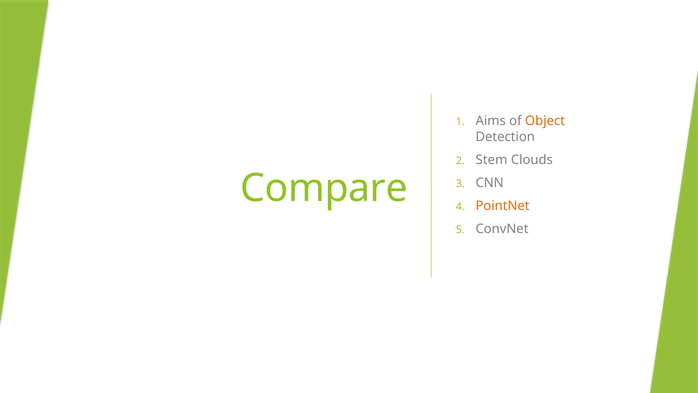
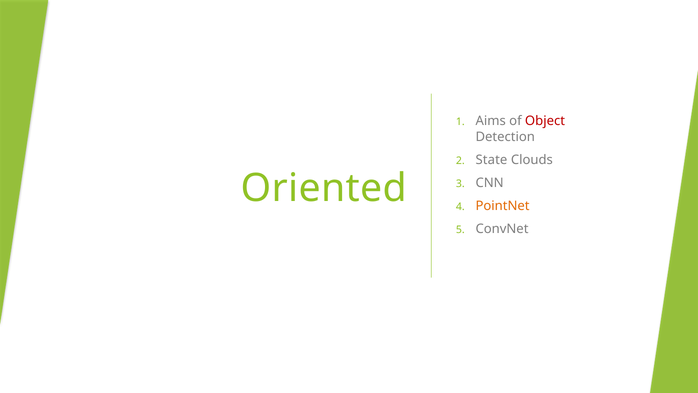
Object colour: orange -> red (545, 121)
Stem: Stem -> State (491, 160)
Compare: Compare -> Oriented (324, 188)
